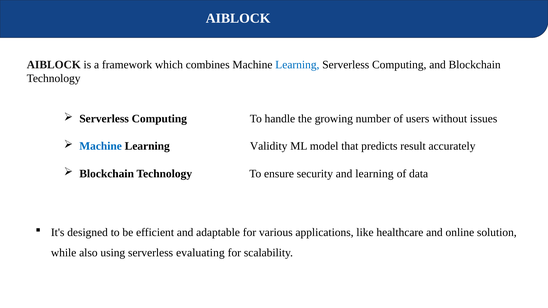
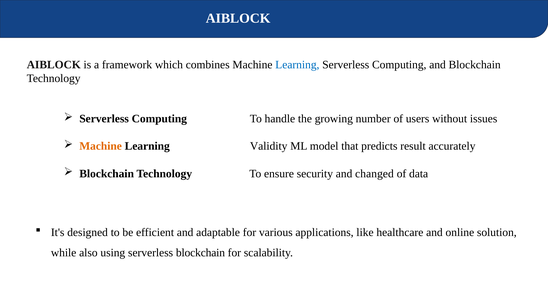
Machine colour: blue -> orange (101, 146)
and learning: learning -> changed (374, 174)
serverless evaluating: evaluating -> blockchain (200, 253)
